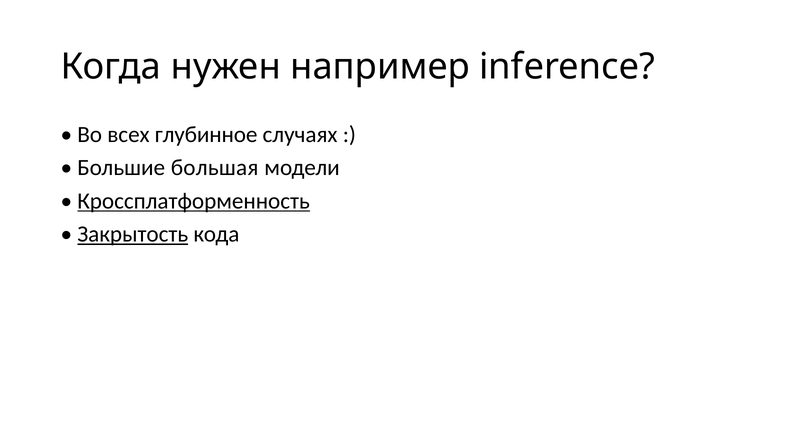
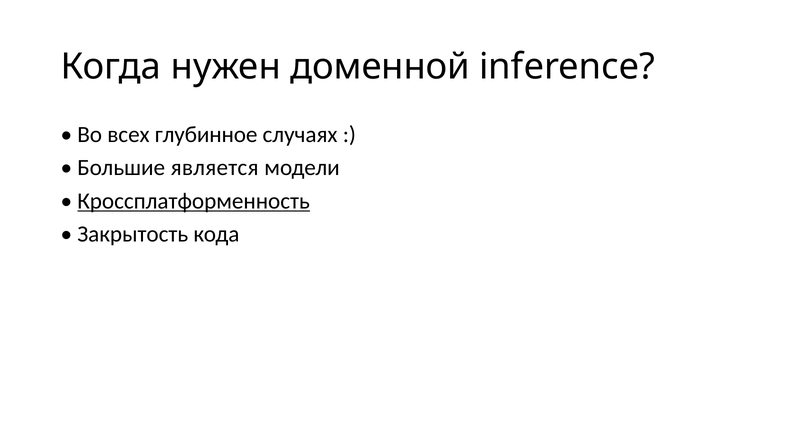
например: например -> доменной (380, 67)
большая: большая -> является (215, 168)
Закрытость underline: present -> none (133, 234)
